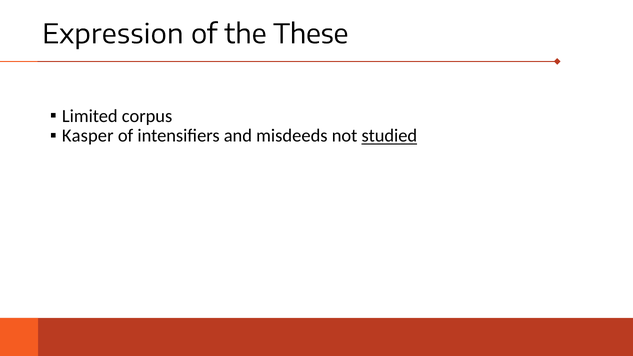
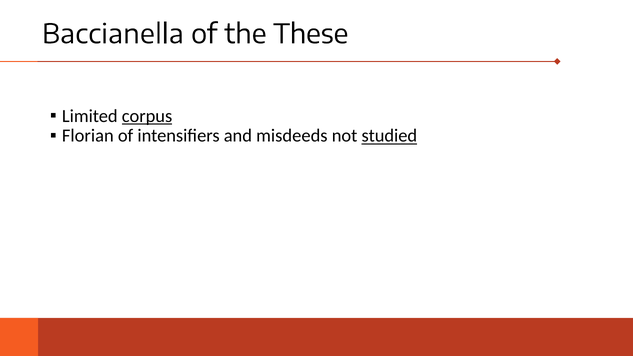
Expression: Expression -> Baccianella (113, 34)
corpus underline: none -> present (147, 116)
Kasper: Kasper -> Florian (88, 136)
